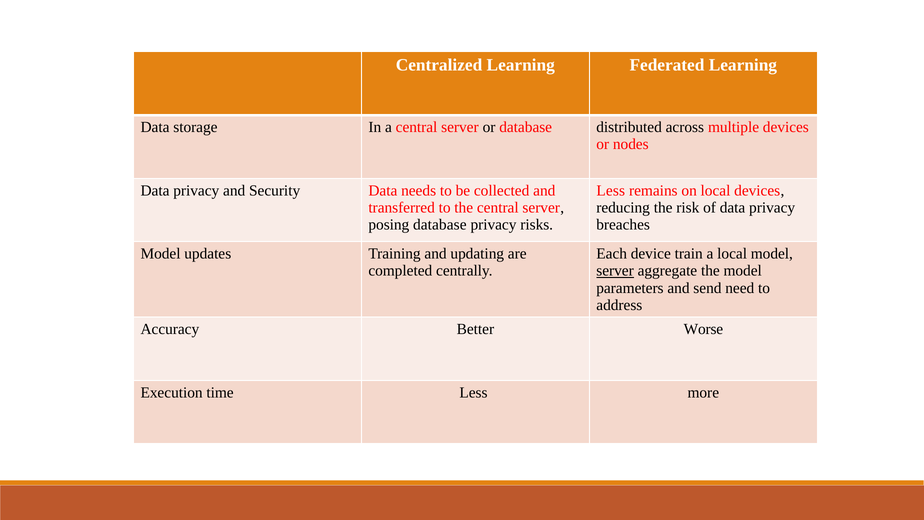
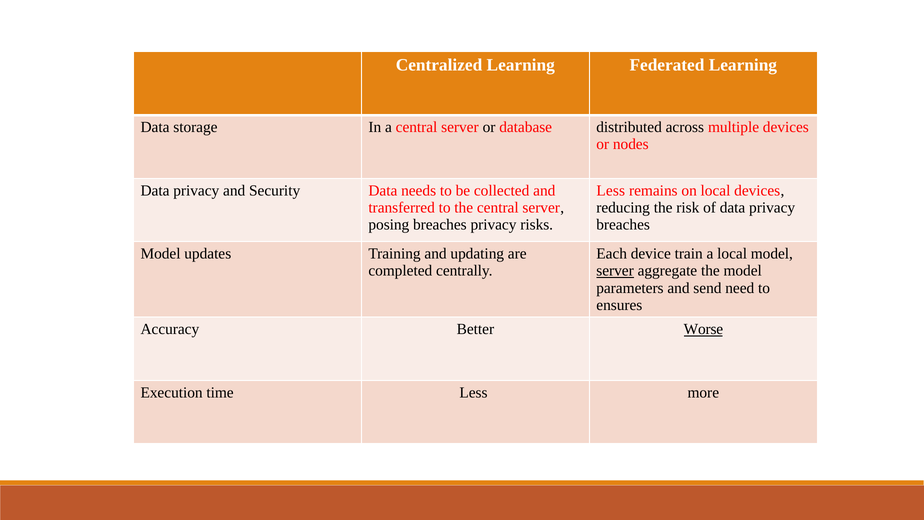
posing database: database -> breaches (440, 225)
address: address -> ensures (619, 305)
Worse underline: none -> present (703, 329)
